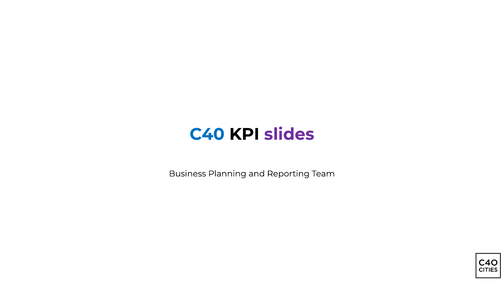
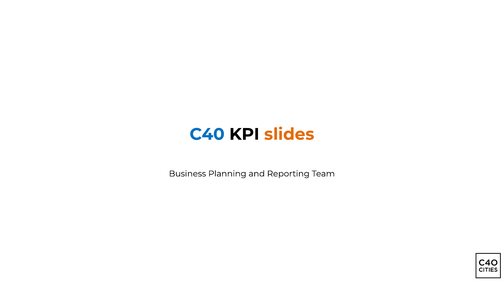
slides colour: purple -> orange (289, 134)
